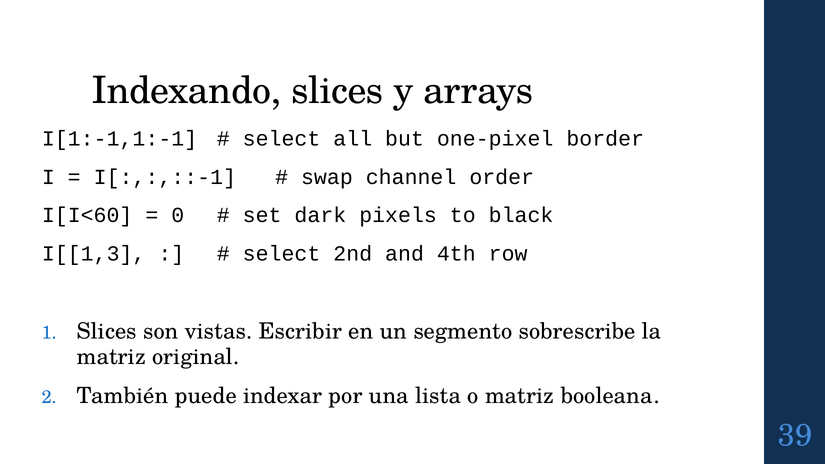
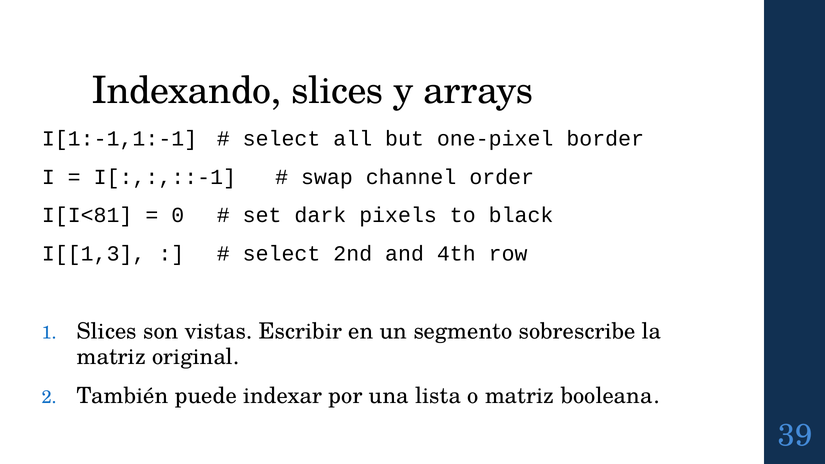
I[I<60: I[I<60 -> I[I<81 (87, 215)
